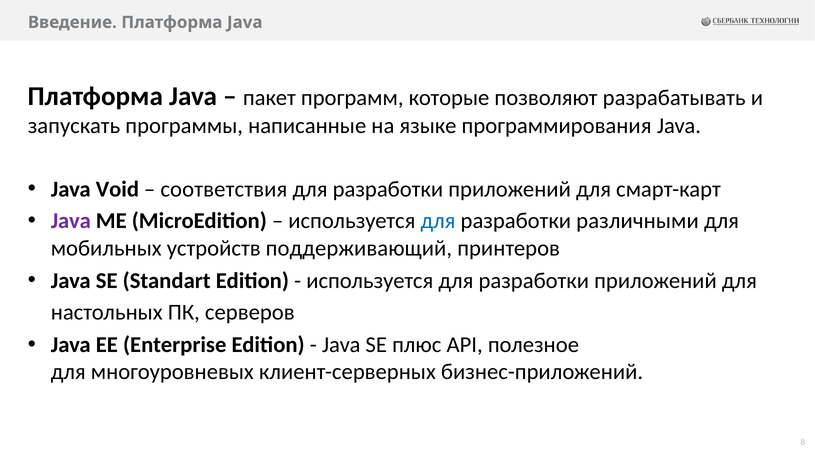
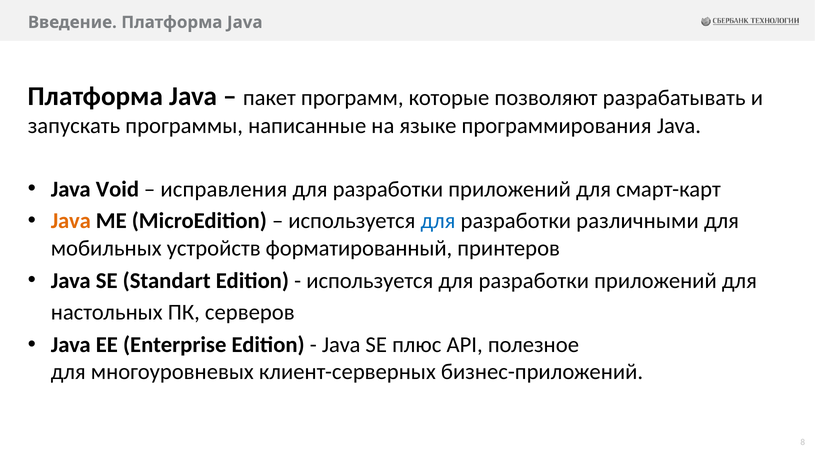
соответствия: соответствия -> исправления (224, 189)
Java colour: purple -> orange (71, 221)
поддерживающий: поддерживающий -> форматированный (359, 248)
